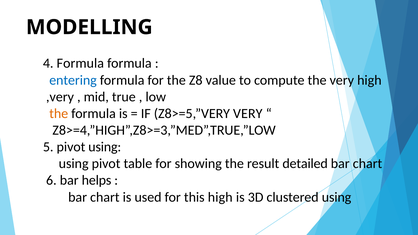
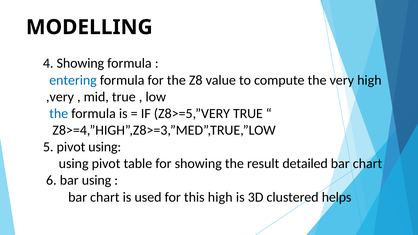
4 Formula: Formula -> Showing (80, 63)
the colour: orange -> blue (59, 114)
Z8>=5,”VERY VERY: VERY -> TRUE (248, 114)
bar helps: helps -> using (97, 180)
clustered using: using -> helps (337, 197)
